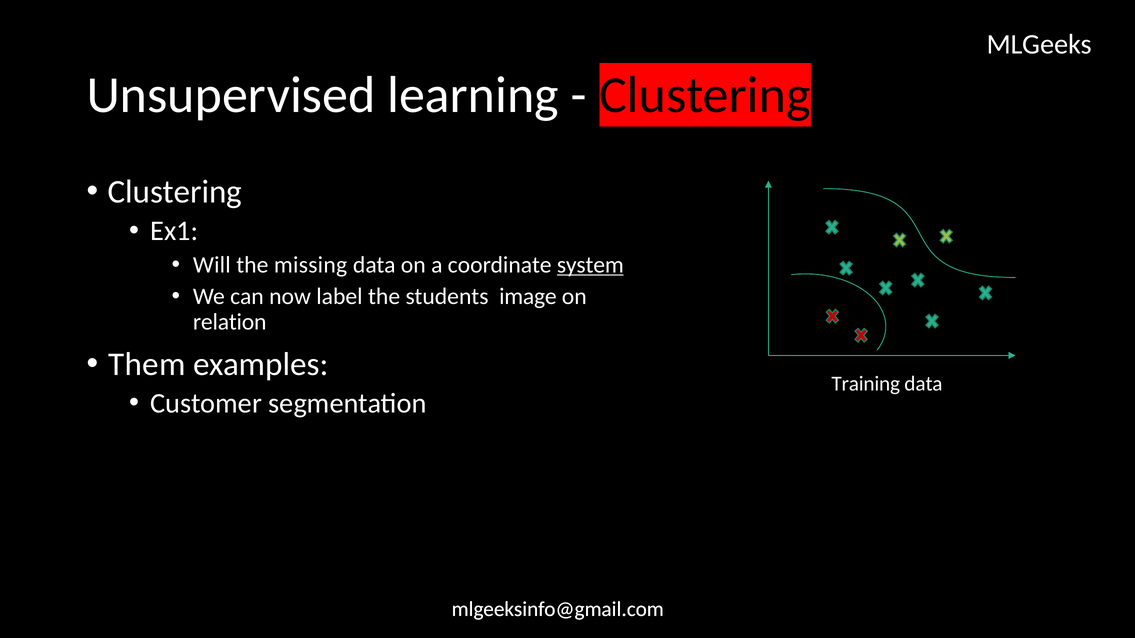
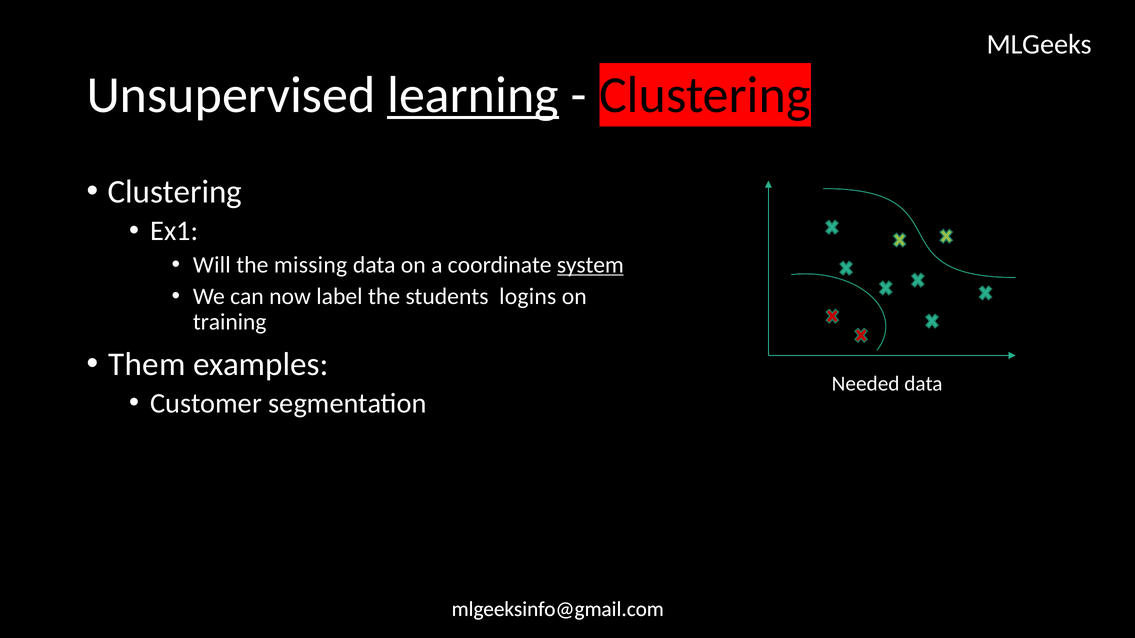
learning underline: none -> present (473, 95)
image: image -> logins (528, 296)
relation: relation -> training (230, 322)
Training: Training -> Needed (866, 384)
